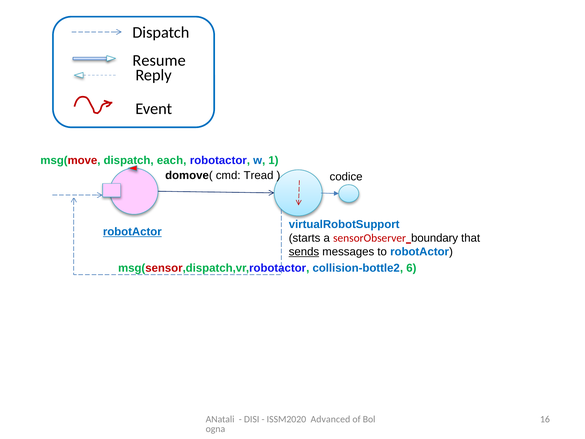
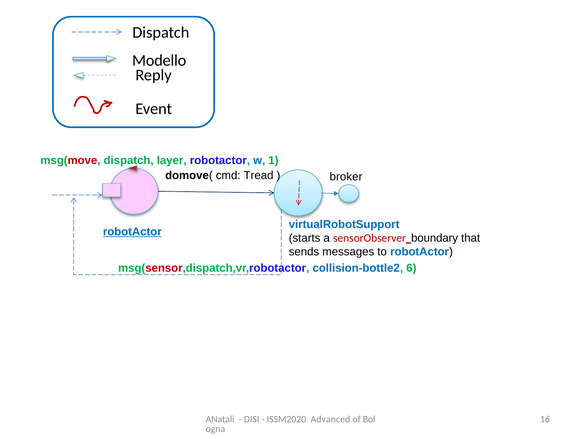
Resume: Resume -> Modello (159, 61)
each: each -> layer (172, 160)
codice: codice -> broker (346, 177)
sends underline: present -> none (304, 252)
